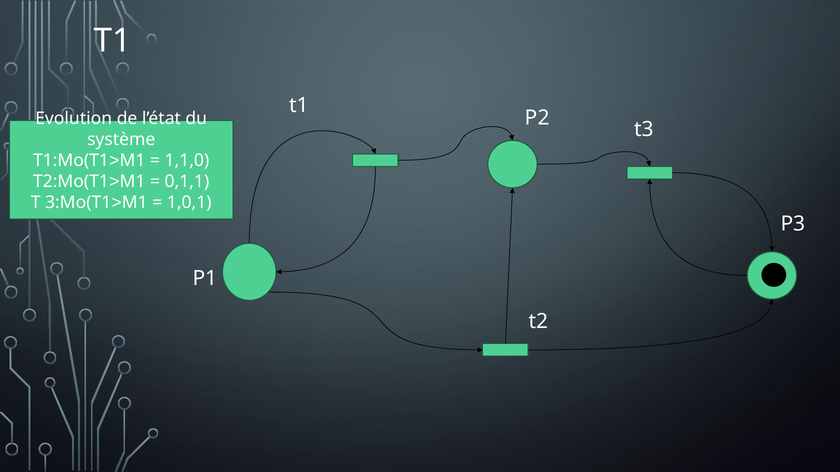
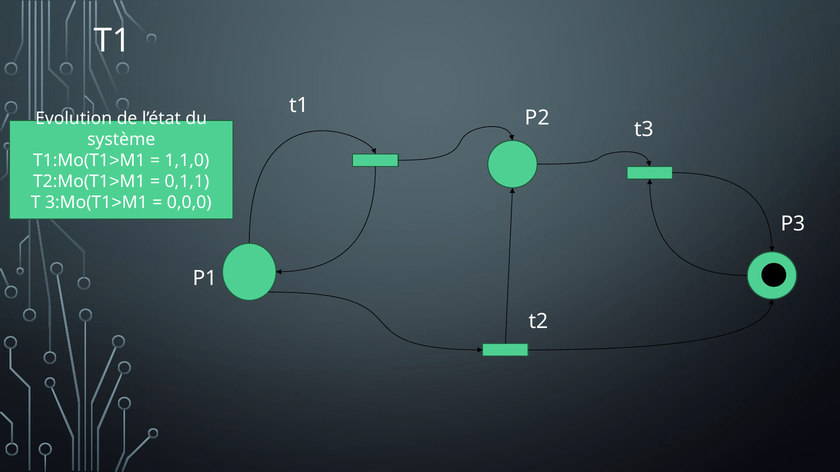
1,0,1: 1,0,1 -> 0,0,0 (189, 203)
